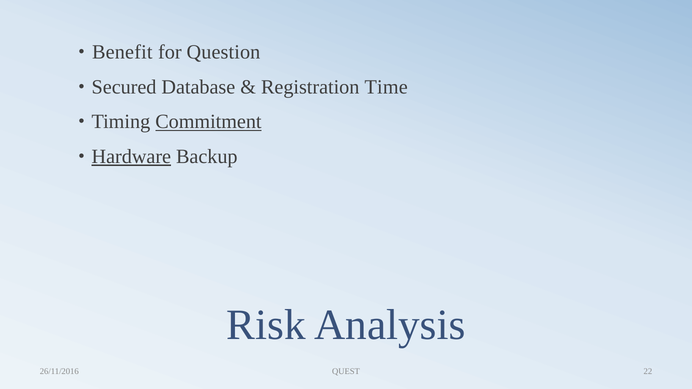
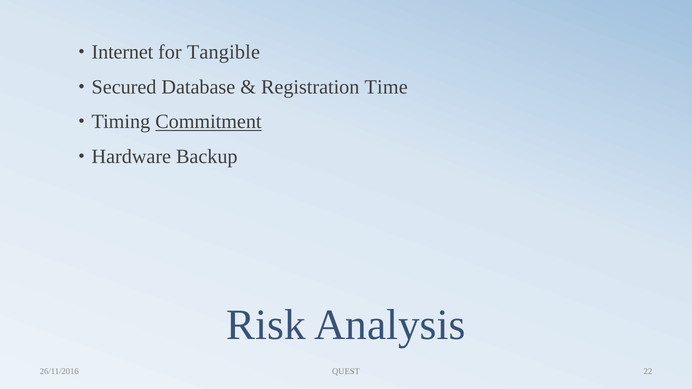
Benefit: Benefit -> Internet (122, 52)
Question: Question -> Tangible (223, 52)
Hardware underline: present -> none (131, 157)
